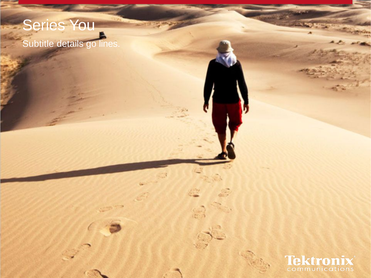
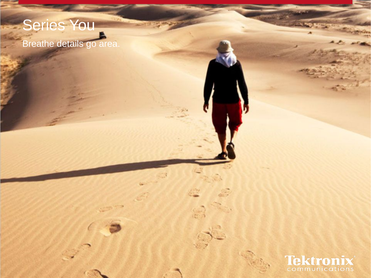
Subtitle: Subtitle -> Breathe (38, 44)
lines: lines -> area (110, 44)
